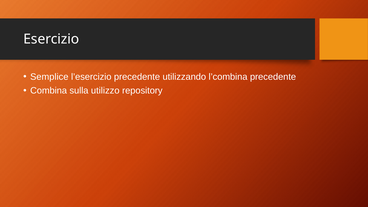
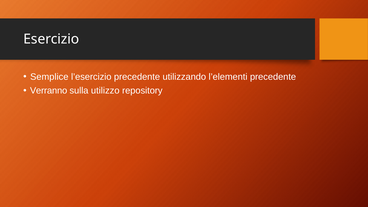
l’combina: l’combina -> l’elementi (228, 77)
Combina: Combina -> Verranno (49, 91)
